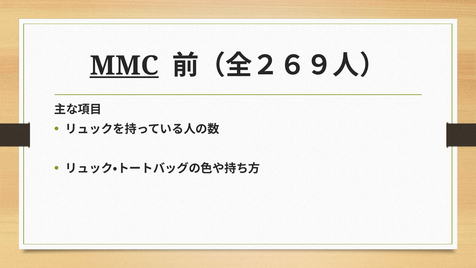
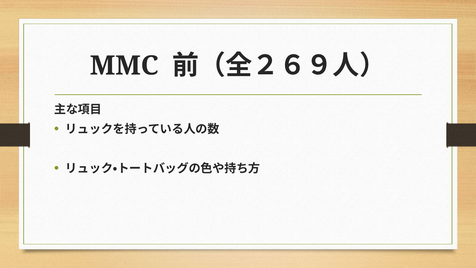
MMC underline: present -> none (124, 66)
